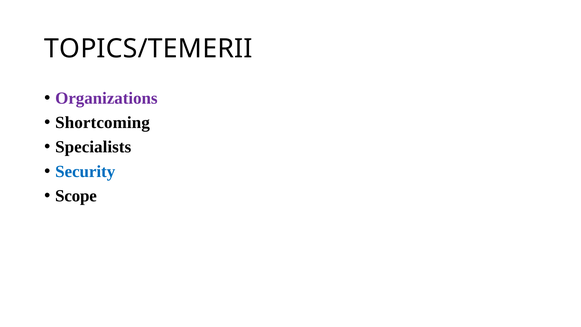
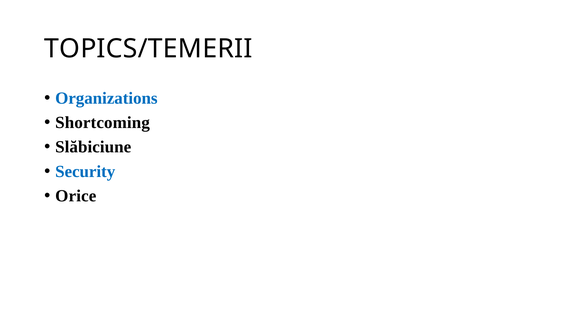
Organizations colour: purple -> blue (106, 98)
Specialists: Specialists -> Slăbiciune (93, 147)
Scope: Scope -> Orice (76, 196)
